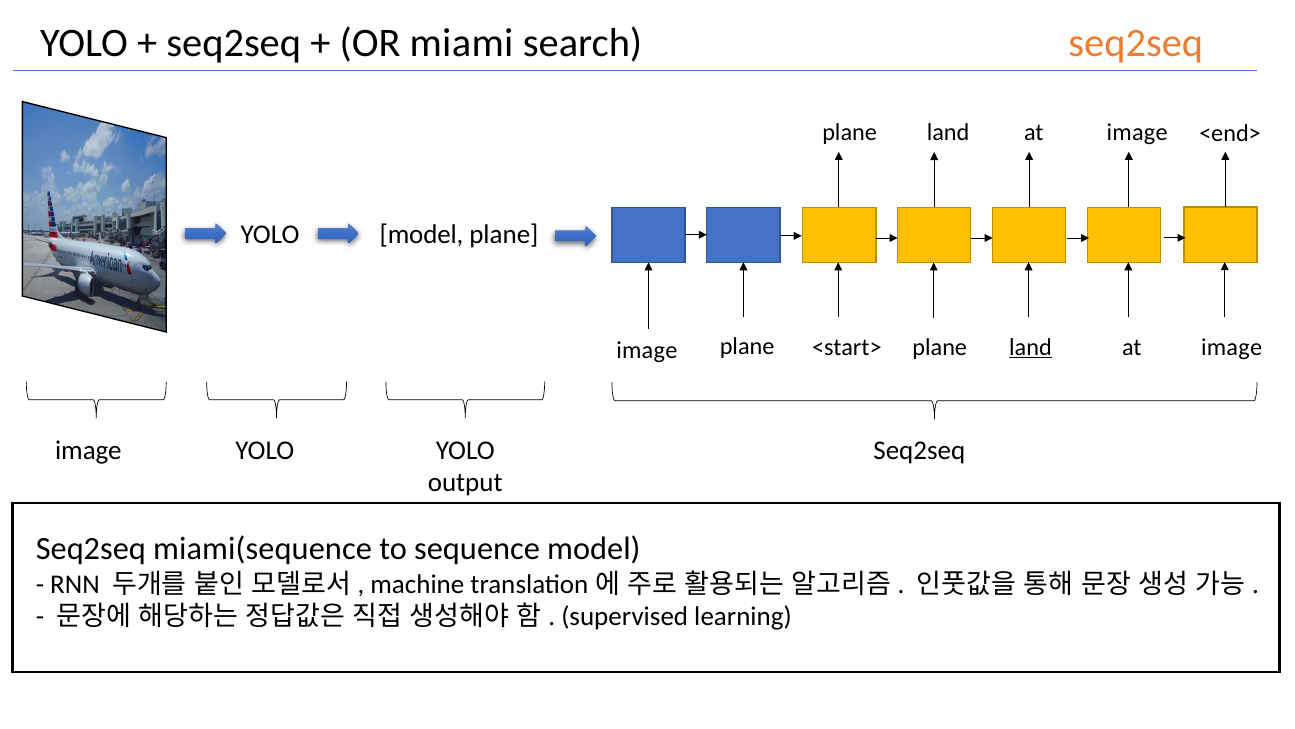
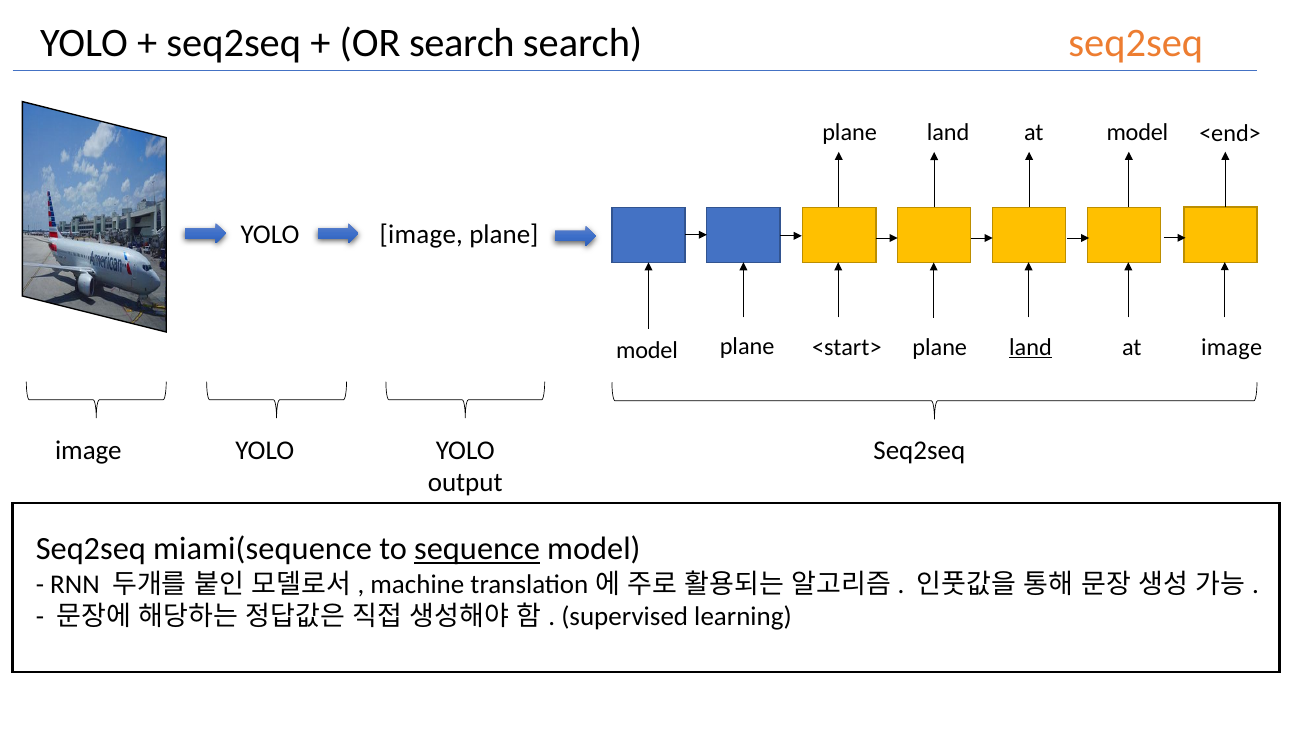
OR miami: miami -> search (462, 43)
at image: image -> model (1137, 132)
model: model -> image (421, 234)
image: image -> model (647, 350)
sequence underline: none -> present (477, 549)
